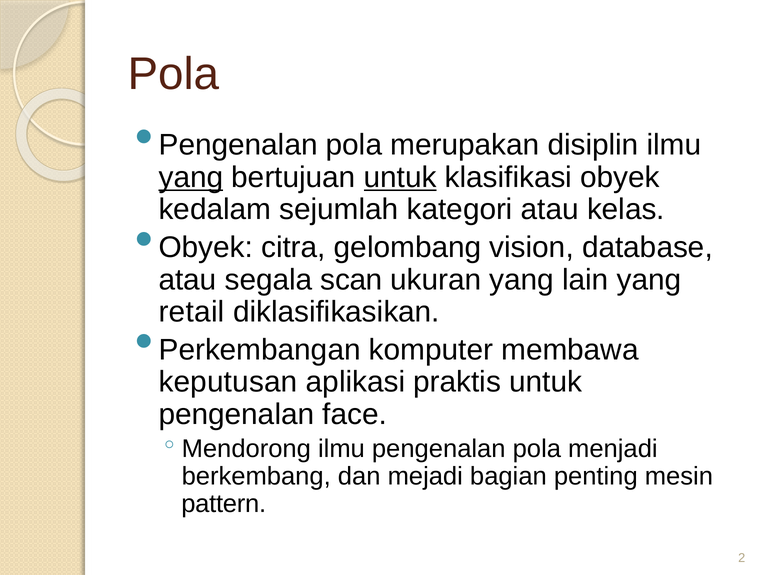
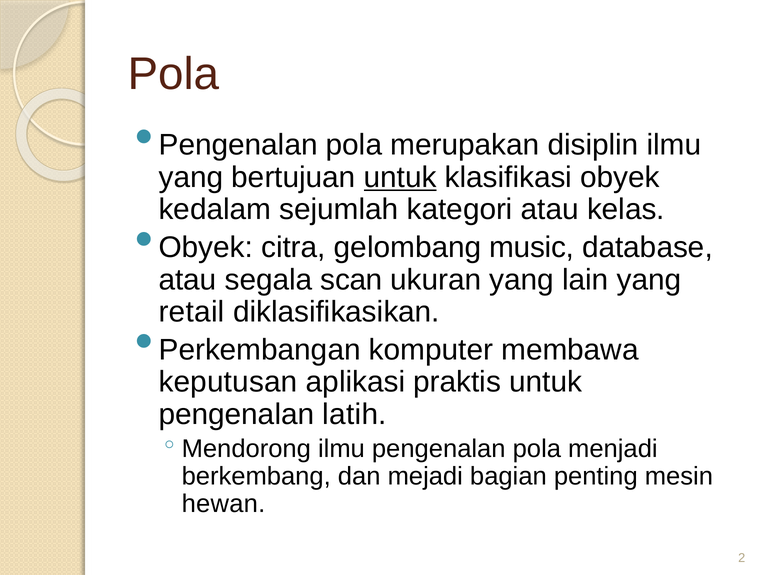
yang underline: present -> none (191, 177)
vision: vision -> music (532, 248)
face: face -> latih (355, 414)
pattern: pattern -> hewan (223, 504)
